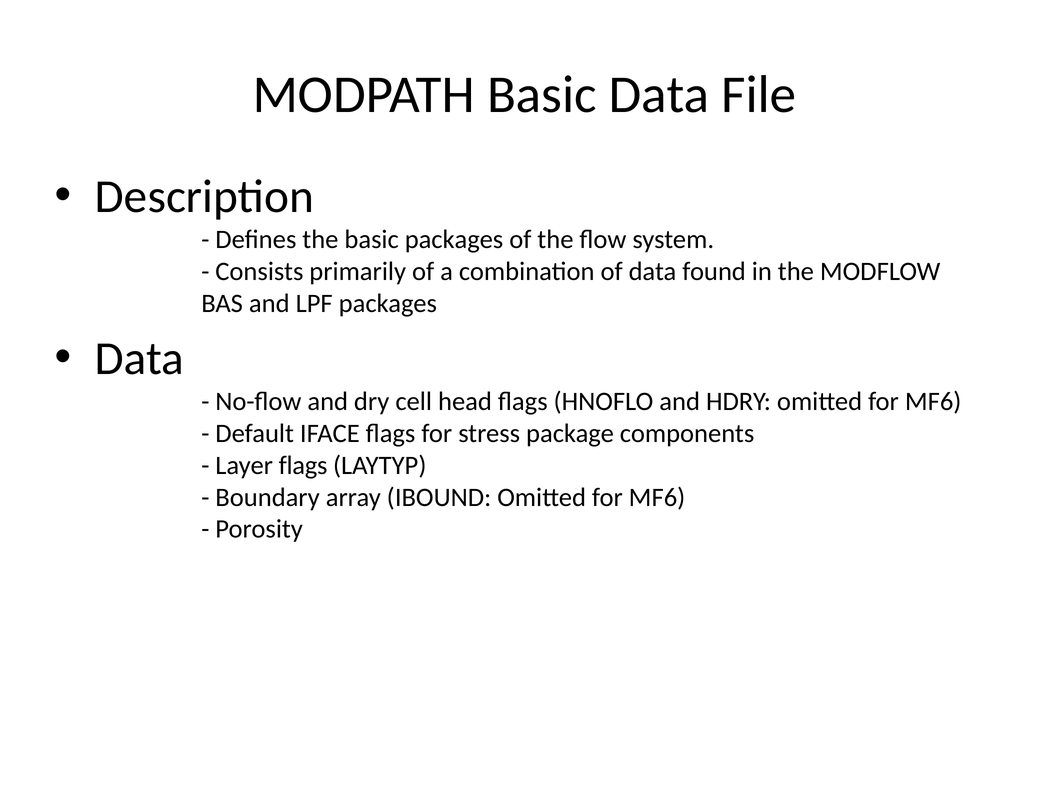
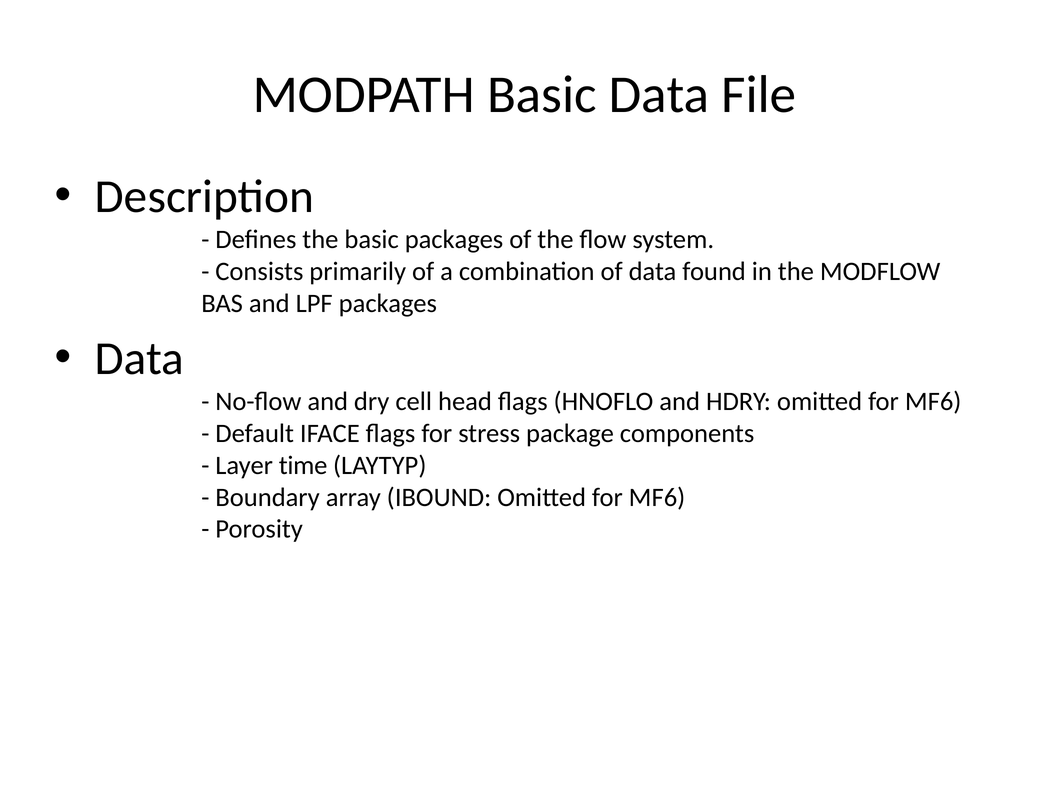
Layer flags: flags -> time (303, 465)
